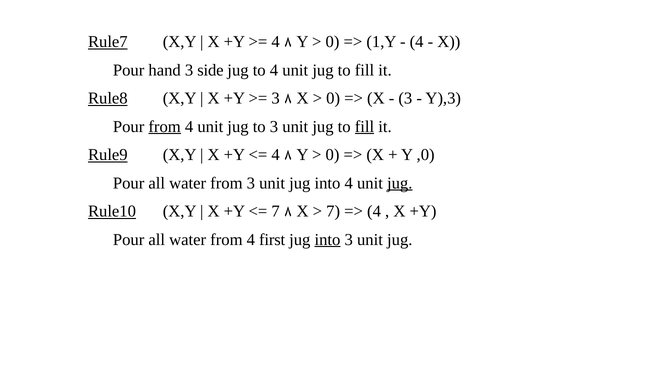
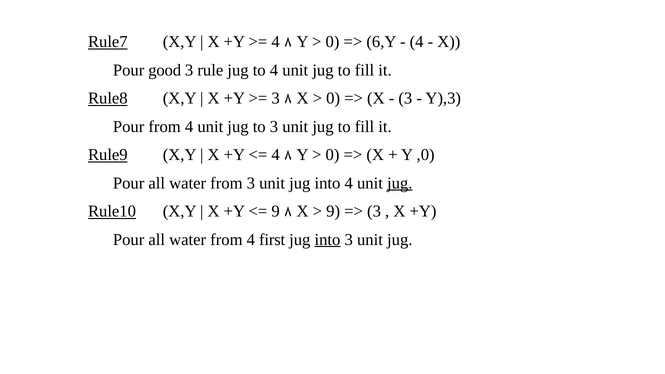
1,Y: 1,Y -> 6,Y (381, 42)
hand: hand -> good (165, 70)
side: side -> rule (210, 70)
from underline: present -> none (165, 127)
fill underline: present -> none (364, 127)
7: 7 -> 9 (276, 211)
7: 7 -> 9 (333, 211)
4: 4 -> 3 (374, 211)
